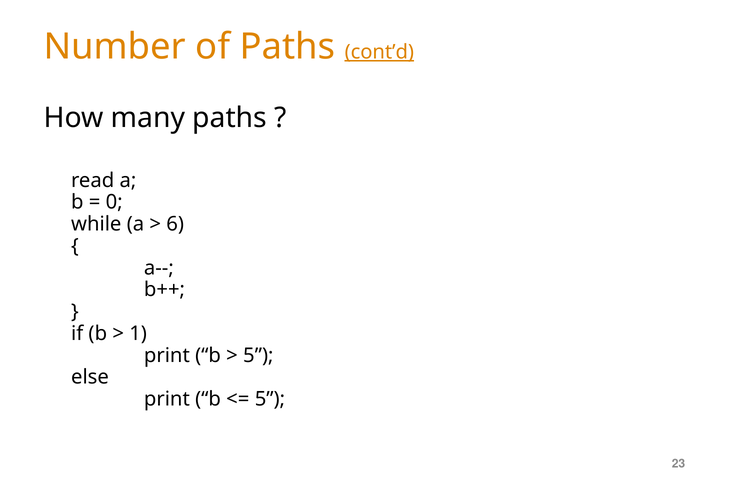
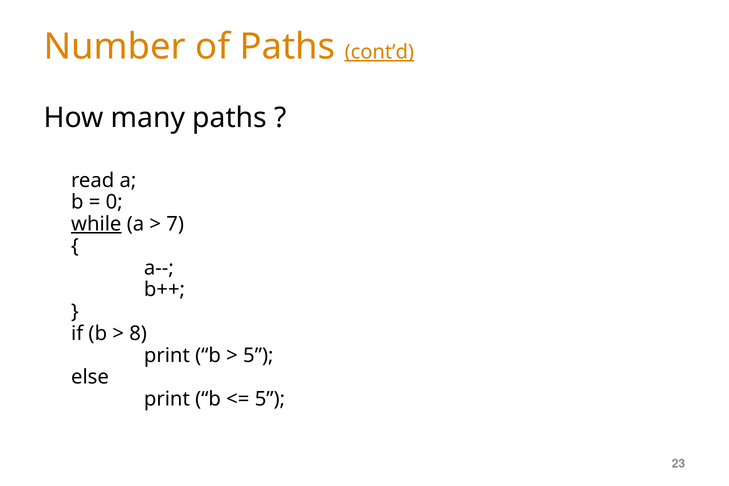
while underline: none -> present (96, 224)
6: 6 -> 7 (175, 224)
1: 1 -> 8 (138, 333)
